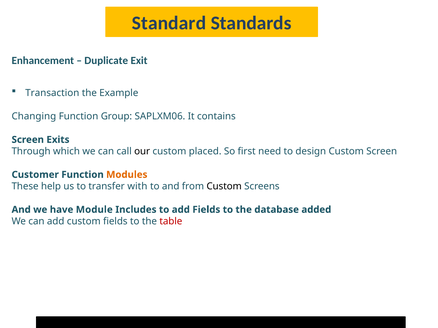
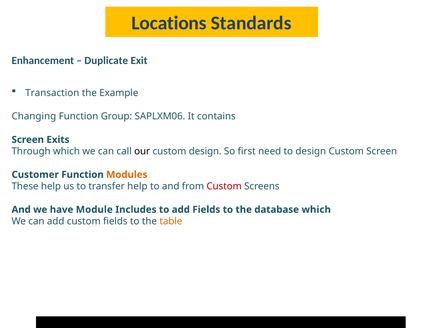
Standard: Standard -> Locations (169, 23)
custom placed: placed -> design (205, 152)
transfer with: with -> help (137, 187)
Custom colour: black -> red (224, 187)
database added: added -> which (316, 210)
table colour: red -> orange (171, 222)
